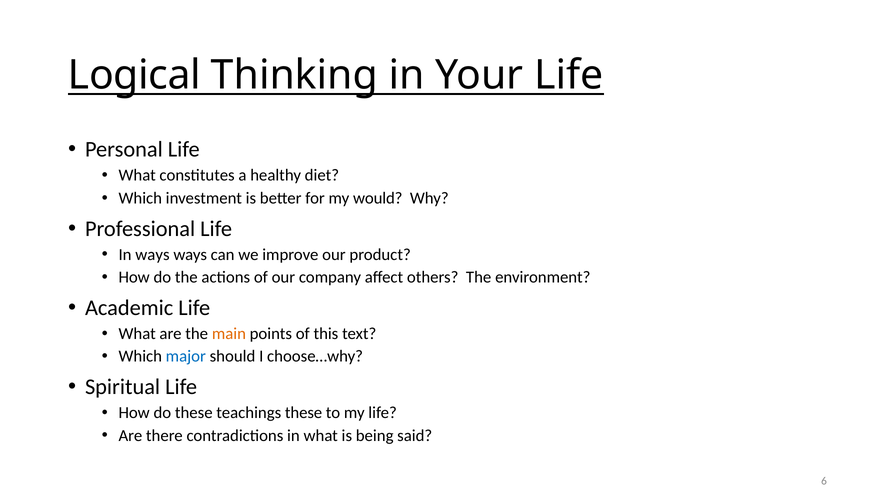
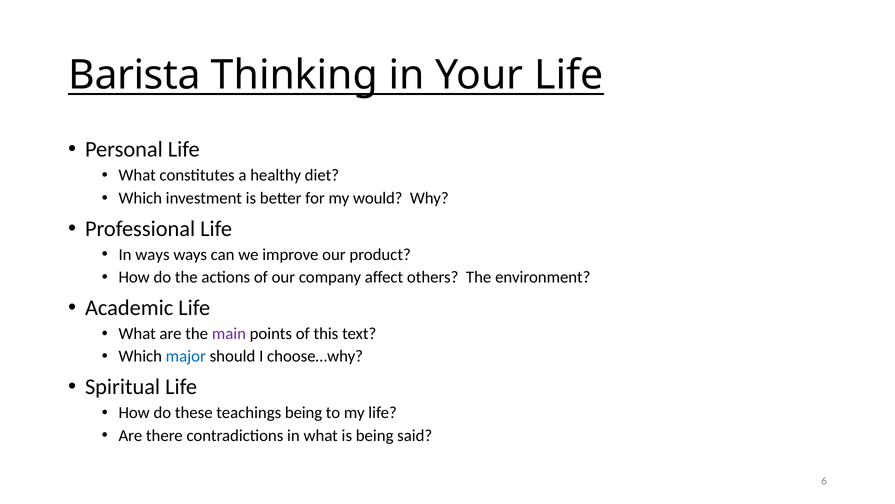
Logical: Logical -> Barista (134, 75)
main colour: orange -> purple (229, 333)
teachings these: these -> being (304, 412)
